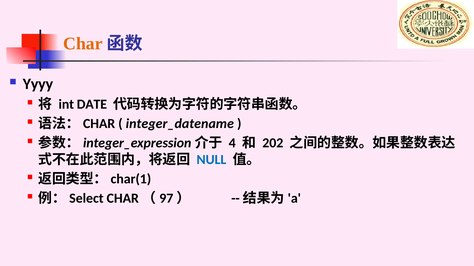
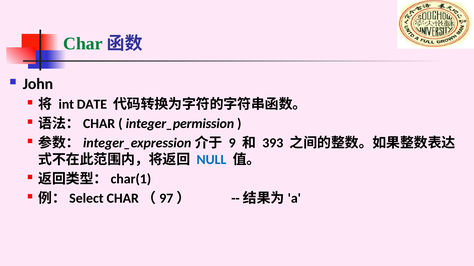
Char colour: orange -> green (83, 44)
Yyyy: Yyyy -> John (38, 84)
integer_datename: integer_datename -> integer_permission (180, 124)
4: 4 -> 9 (232, 143)
202: 202 -> 393 (273, 143)
